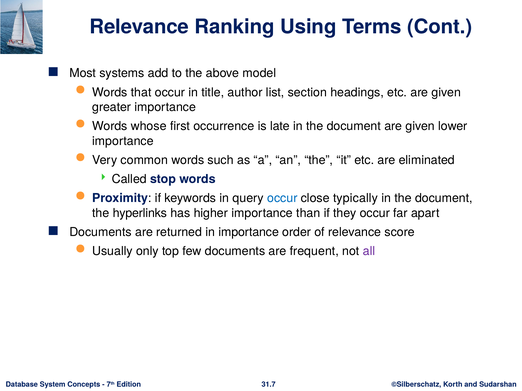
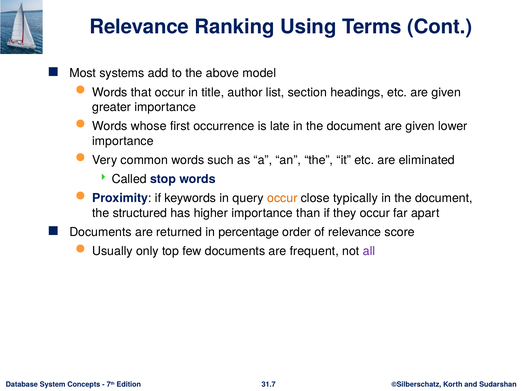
occur colour: blue -> orange (282, 198)
hyperlinks: hyperlinks -> structured (140, 213)
in importance: importance -> percentage (249, 232)
